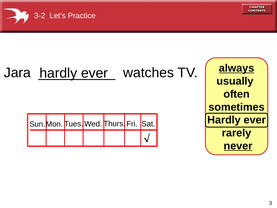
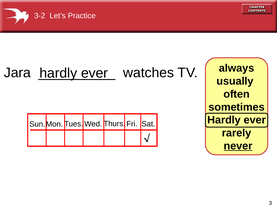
always underline: present -> none (237, 68)
